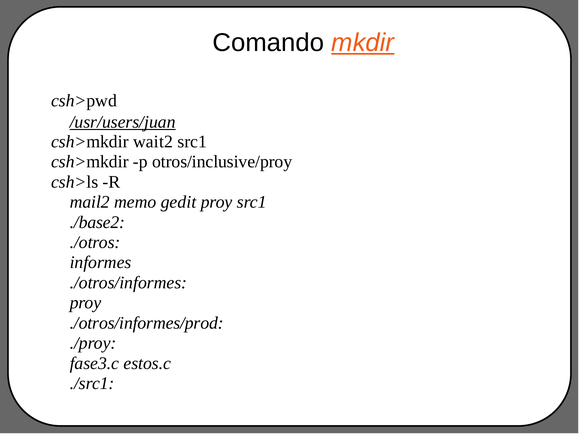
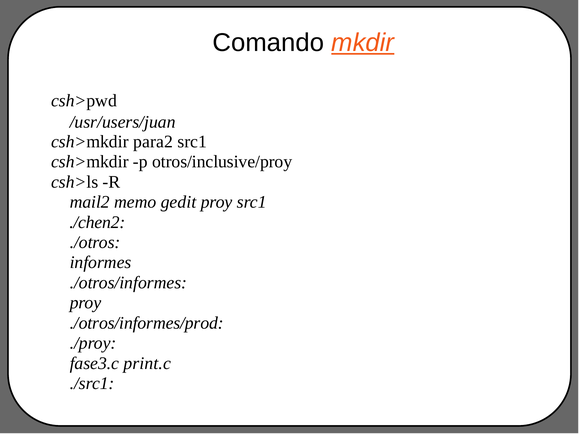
/usr/users/juan underline: present -> none (123, 122)
wait2: wait2 -> para2 (153, 142)
./base2: ./base2 -> ./chen2 (97, 222)
estos.c: estos.c -> print.c (147, 363)
